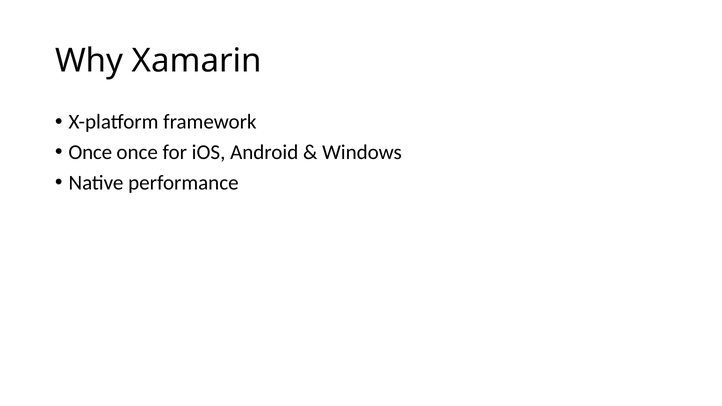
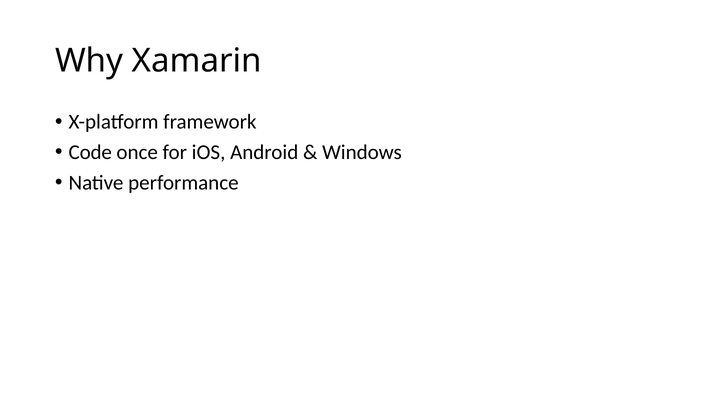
Once: Once -> Code (90, 152)
